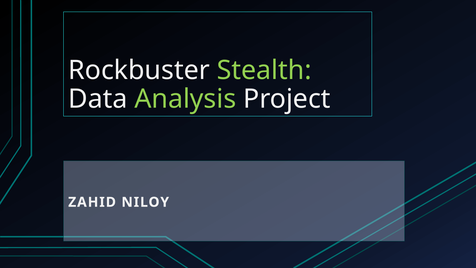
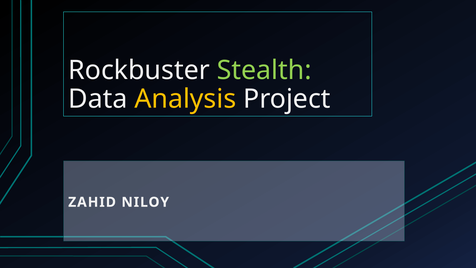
Analysis colour: light green -> yellow (185, 99)
